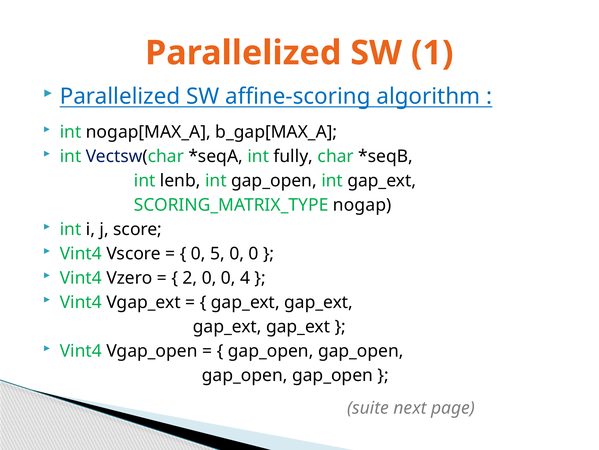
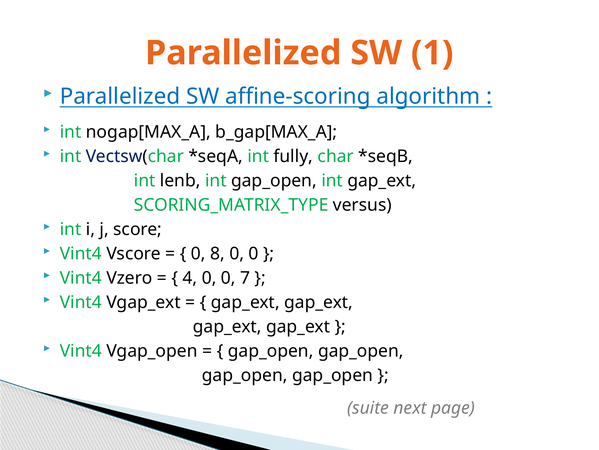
nogap: nogap -> versus (362, 205)
5: 5 -> 8 (217, 253)
2: 2 -> 4 (190, 277)
4: 4 -> 7 (245, 277)
